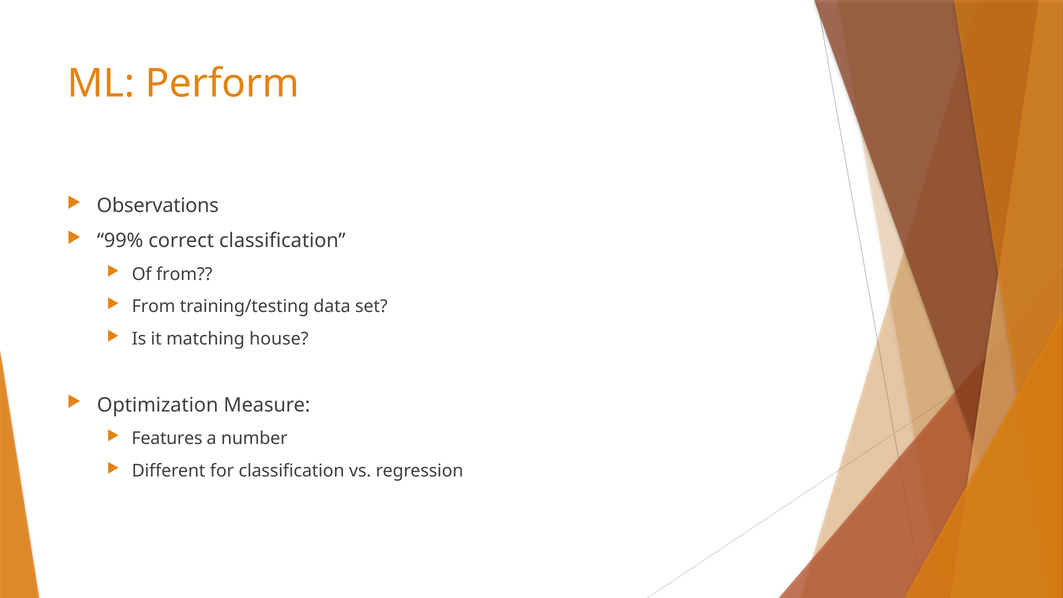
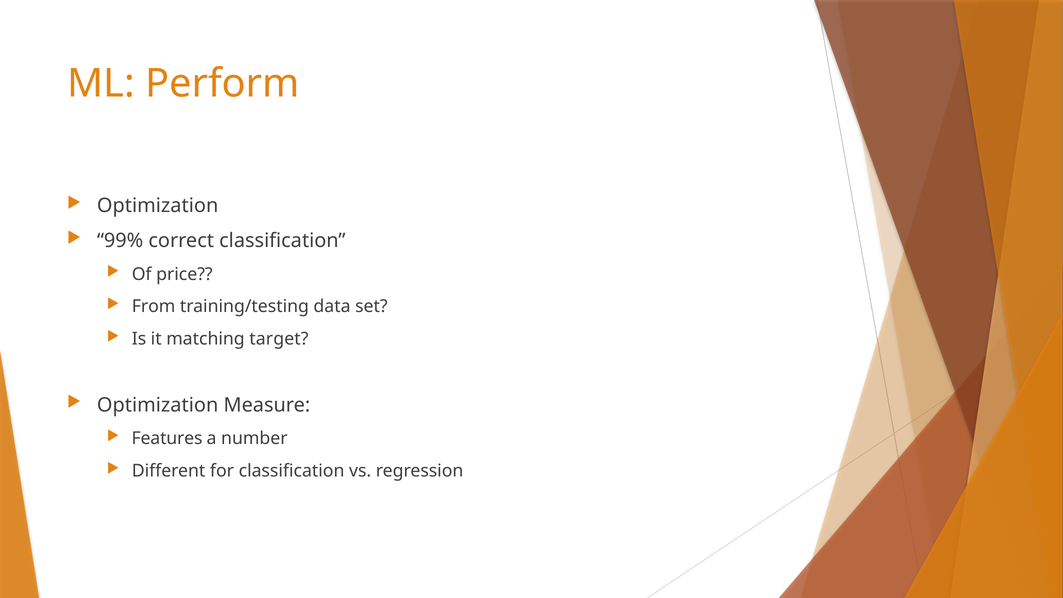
Observations: Observations -> Optimization (158, 206)
Of from: from -> price (184, 274)
house: house -> target (279, 339)
